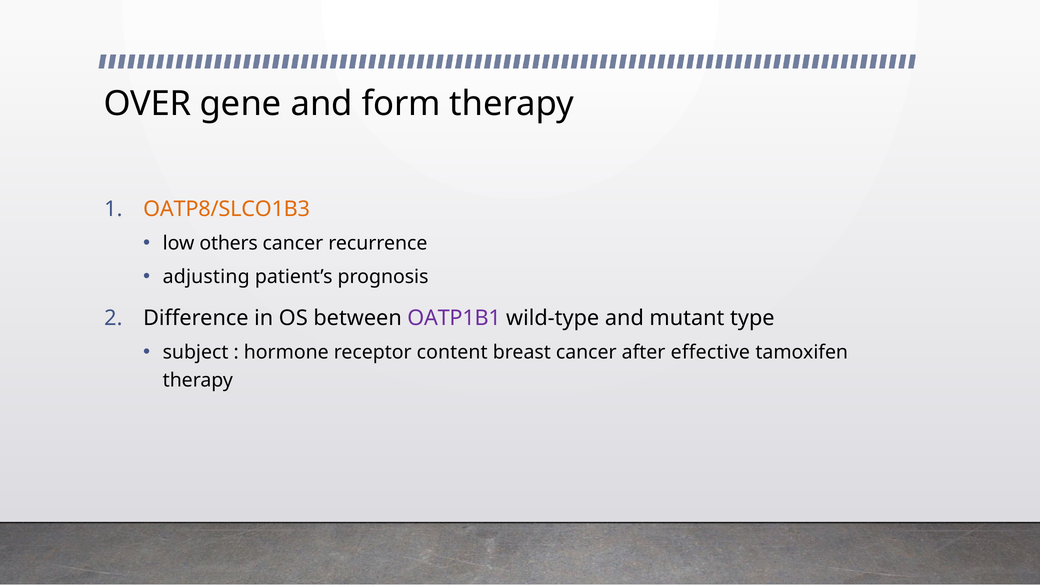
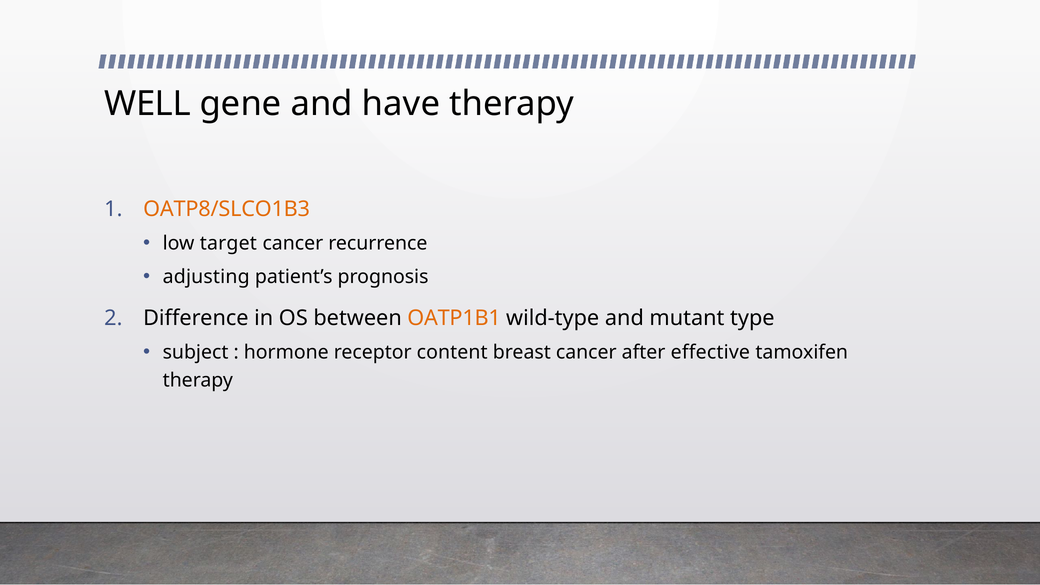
OVER: OVER -> WELL (148, 104)
form: form -> have (401, 104)
others: others -> target (228, 244)
OATP1B1 colour: purple -> orange (454, 318)
